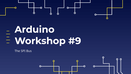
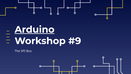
Arduino underline: none -> present (35, 29)
